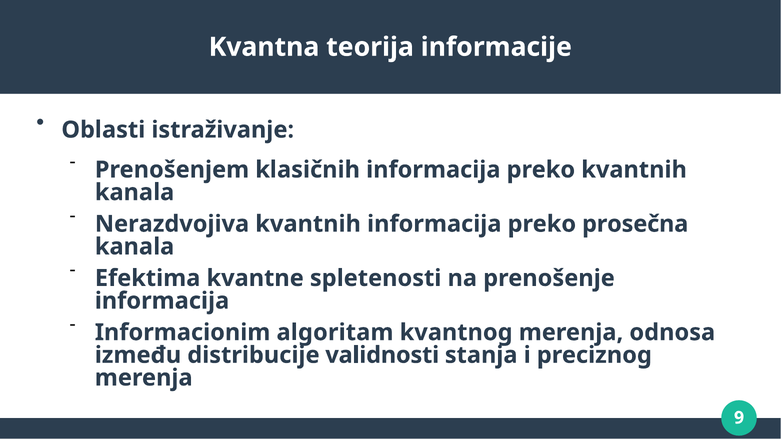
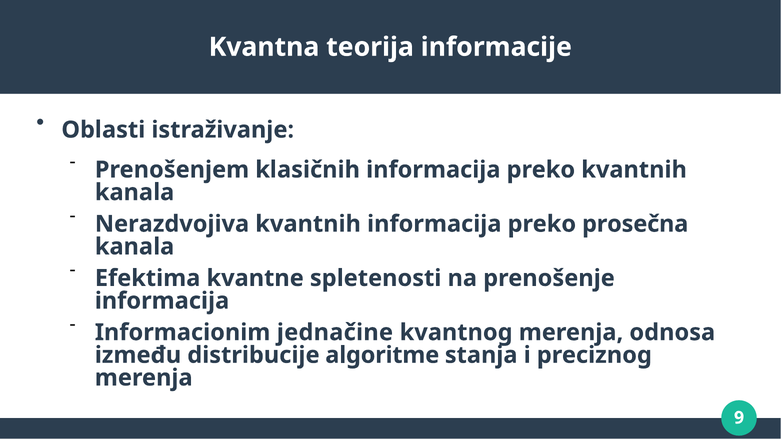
algoritam: algoritam -> jednačine (335, 333)
validnosti: validnosti -> algoritme (382, 355)
